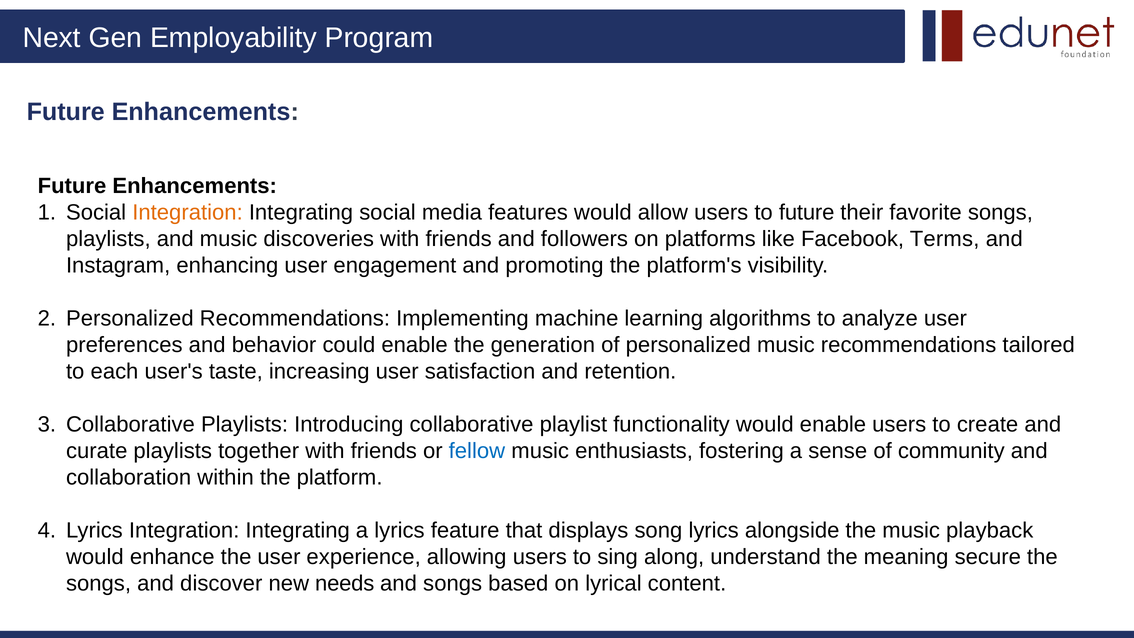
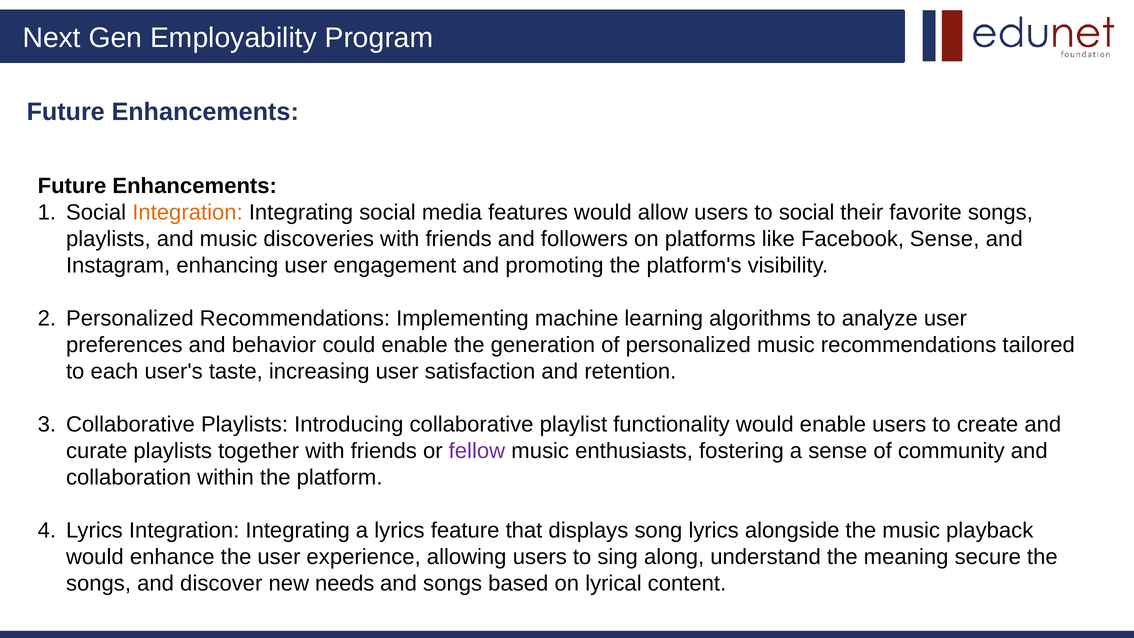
to future: future -> social (807, 213)
Facebook Terms: Terms -> Sense (945, 239)
fellow colour: blue -> purple (477, 451)
